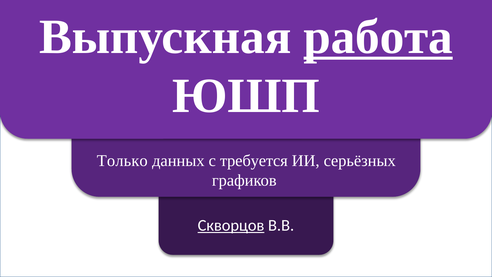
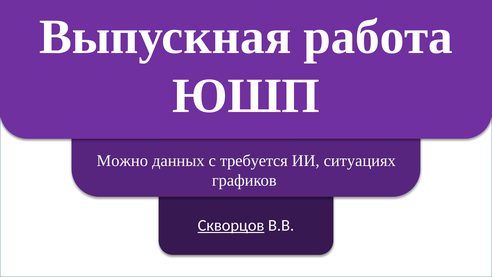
работа underline: present -> none (378, 37)
Только: Только -> Можно (122, 161)
серьёзных: серьёзных -> ситуациях (360, 161)
